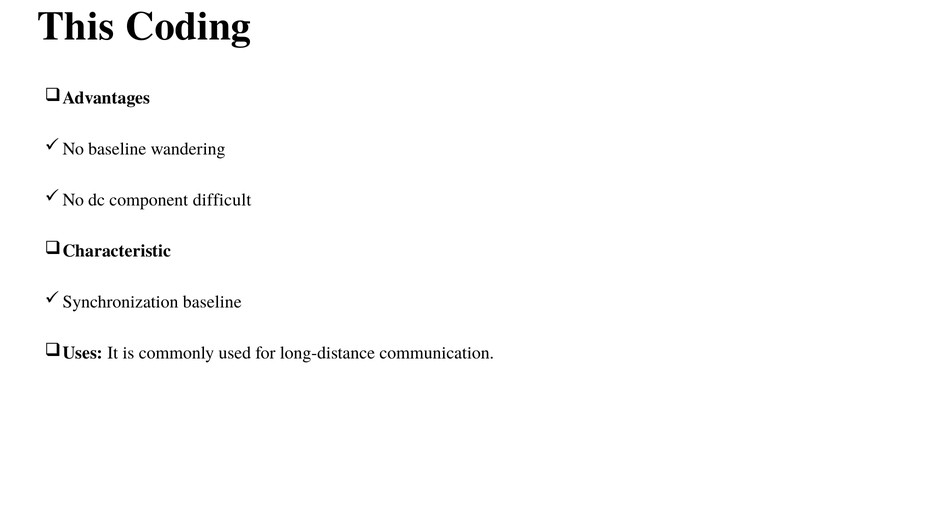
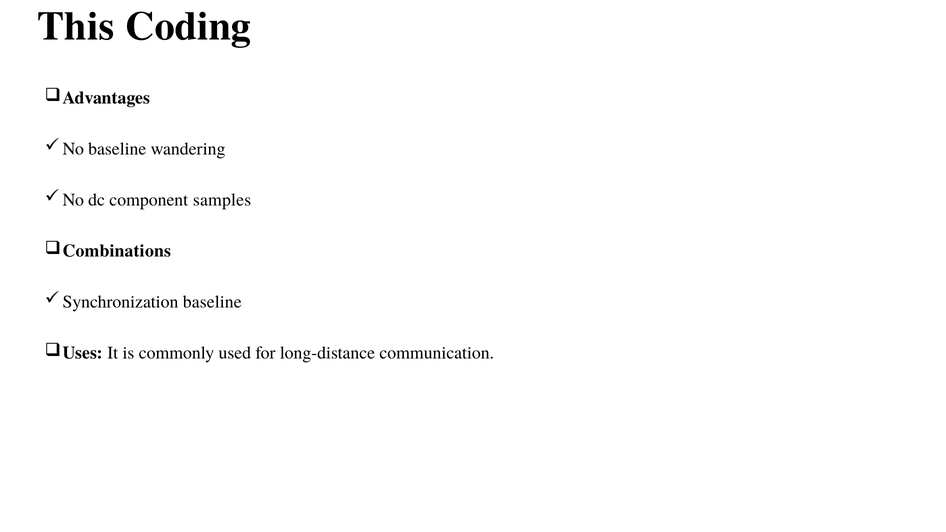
difficult: difficult -> samples (222, 200)
Characteristic: Characteristic -> Combinations (117, 251)
